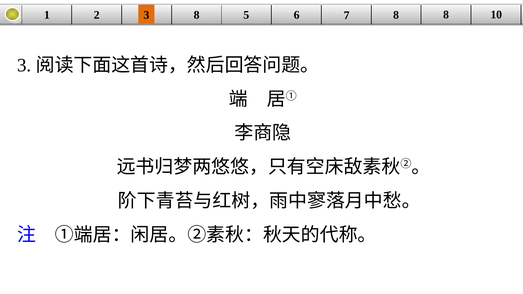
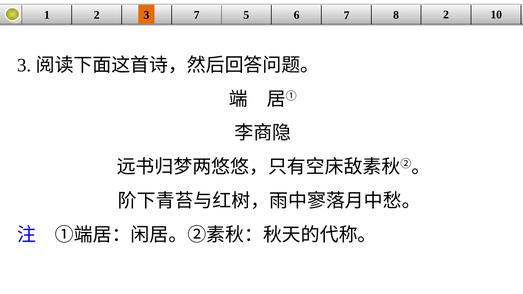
3 8: 8 -> 7 (197, 15)
8 8: 8 -> 2 (446, 15)
